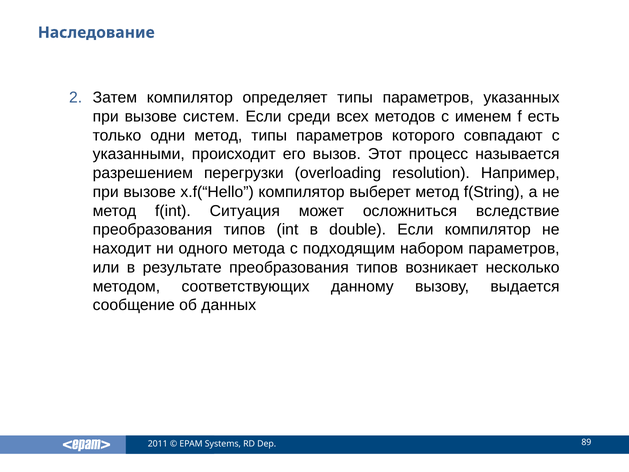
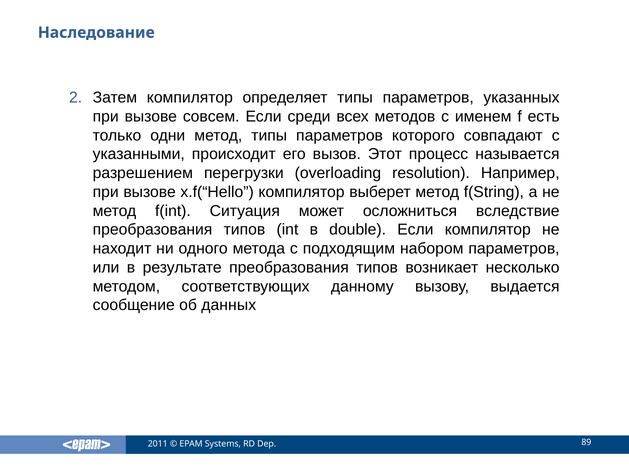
систем: систем -> совсем (211, 116)
